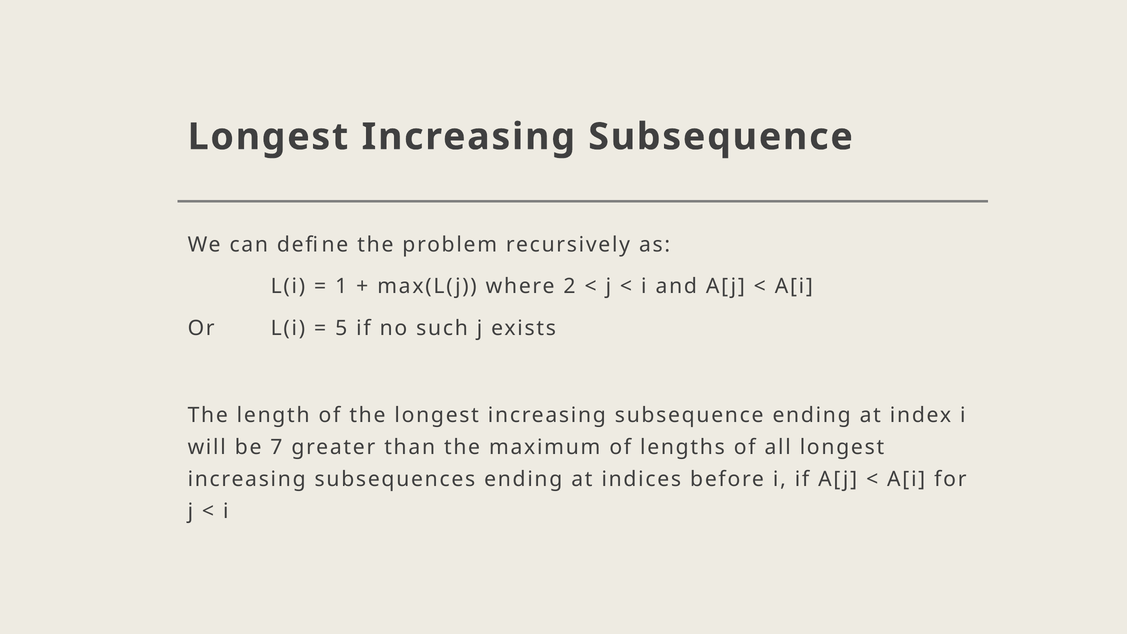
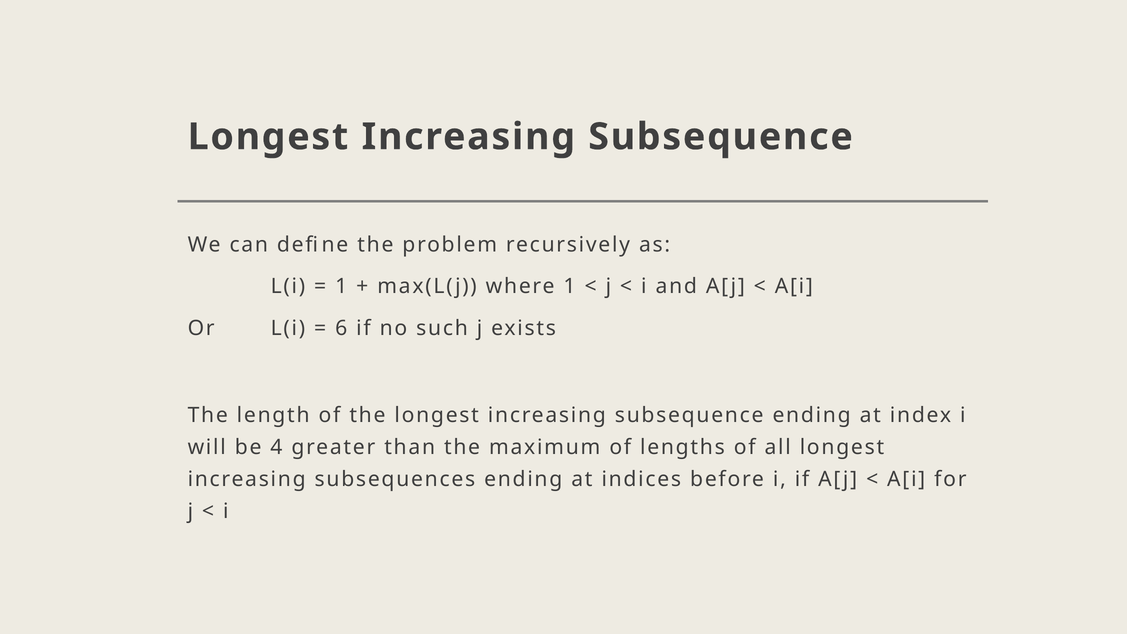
where 2: 2 -> 1 (570, 286)
5: 5 -> 6 (341, 328)
7: 7 -> 4 (276, 447)
